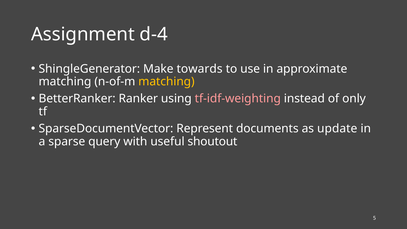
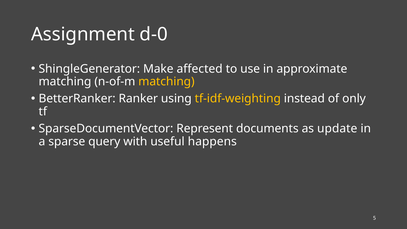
d-4: d-4 -> d-0 (154, 34)
towards: towards -> affected (200, 69)
tf-idf-weighting colour: pink -> yellow (238, 99)
shoutout: shoutout -> happens (212, 141)
